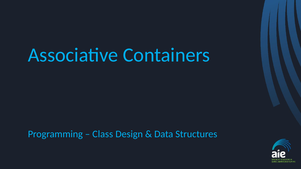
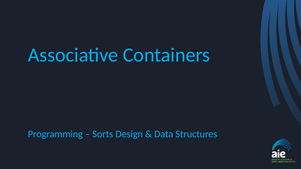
Class: Class -> Sorts (103, 134)
